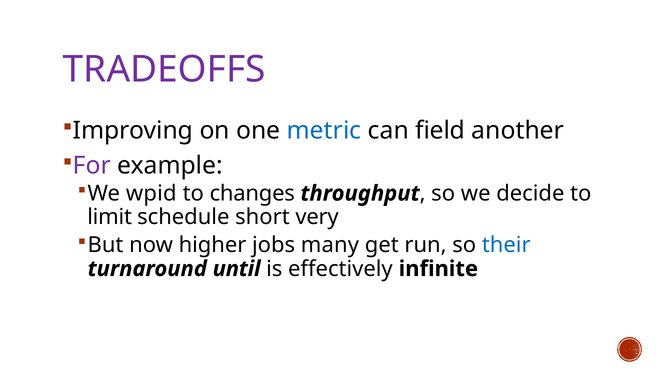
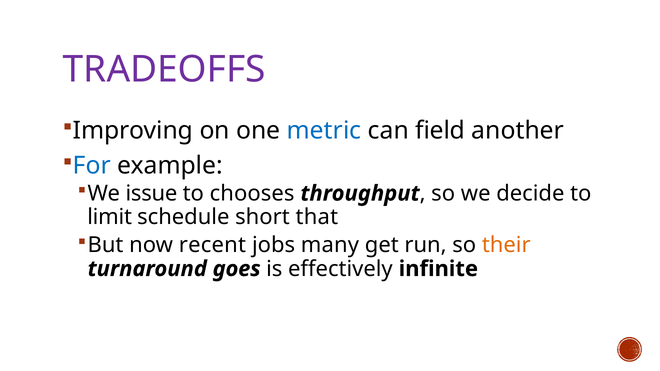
For colour: purple -> blue (92, 166)
wpid: wpid -> issue (151, 194)
changes: changes -> chooses (252, 194)
very: very -> that (317, 217)
higher: higher -> recent (212, 245)
their colour: blue -> orange (506, 245)
until: until -> goes (237, 269)
